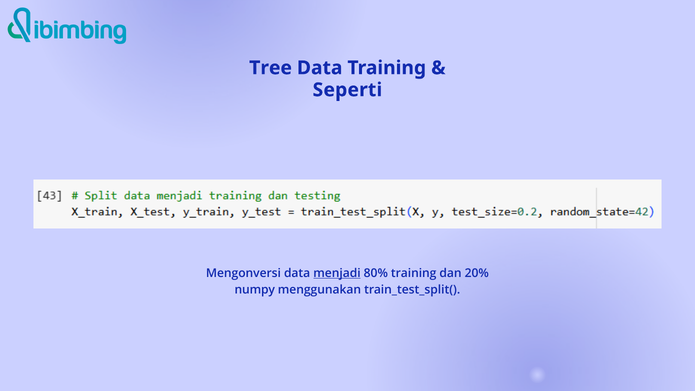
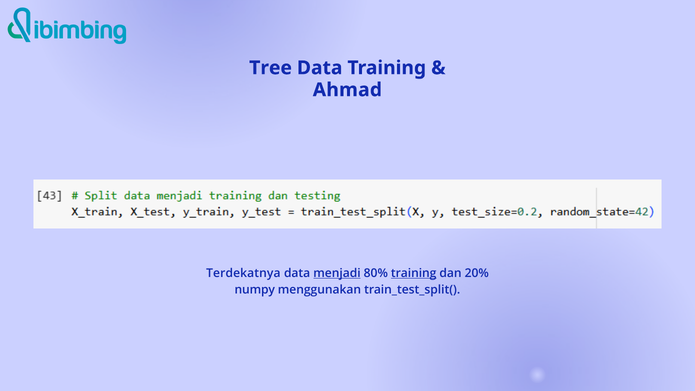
Seperti: Seperti -> Ahmad (347, 90)
Mengonversi: Mengonversi -> Terdekatnya (243, 273)
training underline: none -> present (414, 273)
